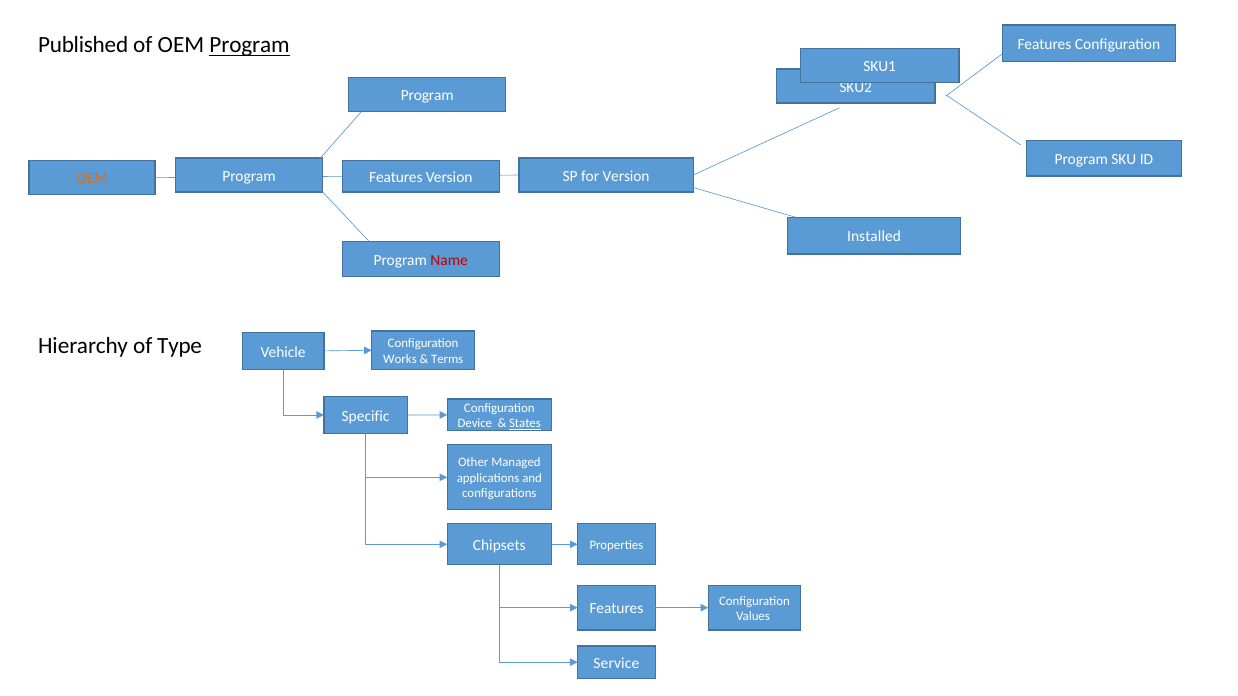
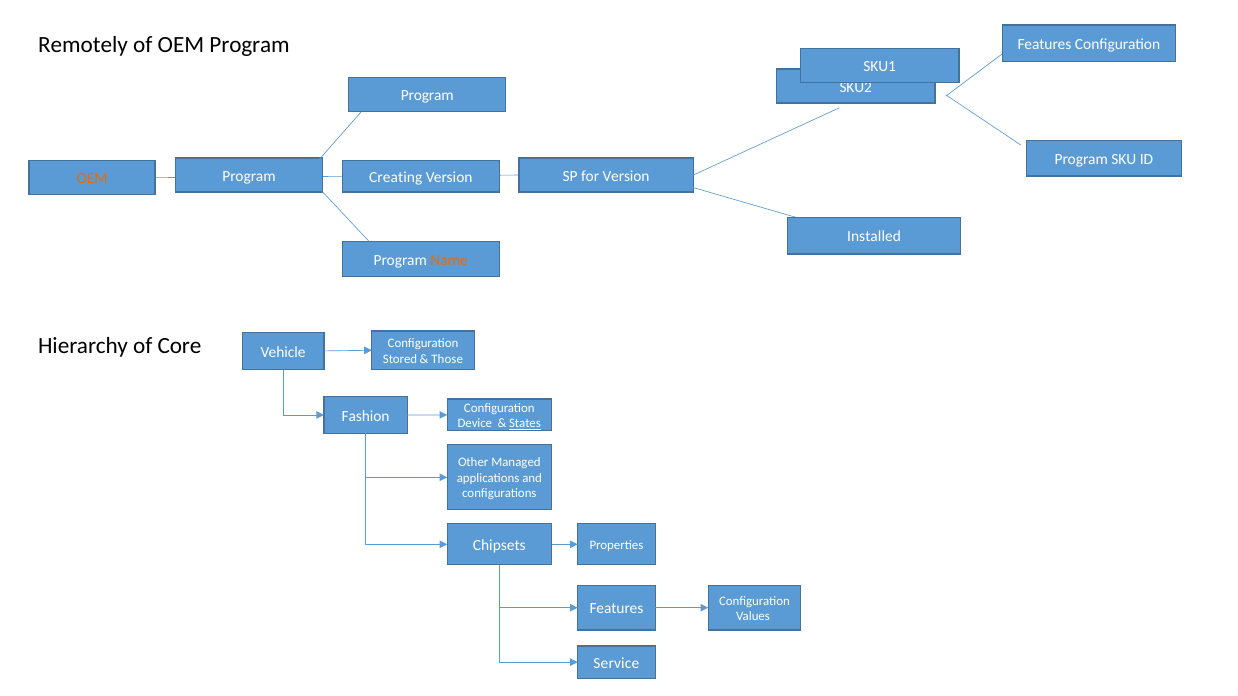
Published: Published -> Remotely (83, 45)
Program underline: present -> none (250, 45)
Features: Features -> Creating (396, 178)
Name colour: red -> orange (449, 260)
Type: Type -> Core (180, 346)
Works: Works -> Stored (400, 359)
Terms: Terms -> Those (447, 359)
Specific: Specific -> Fashion (366, 416)
